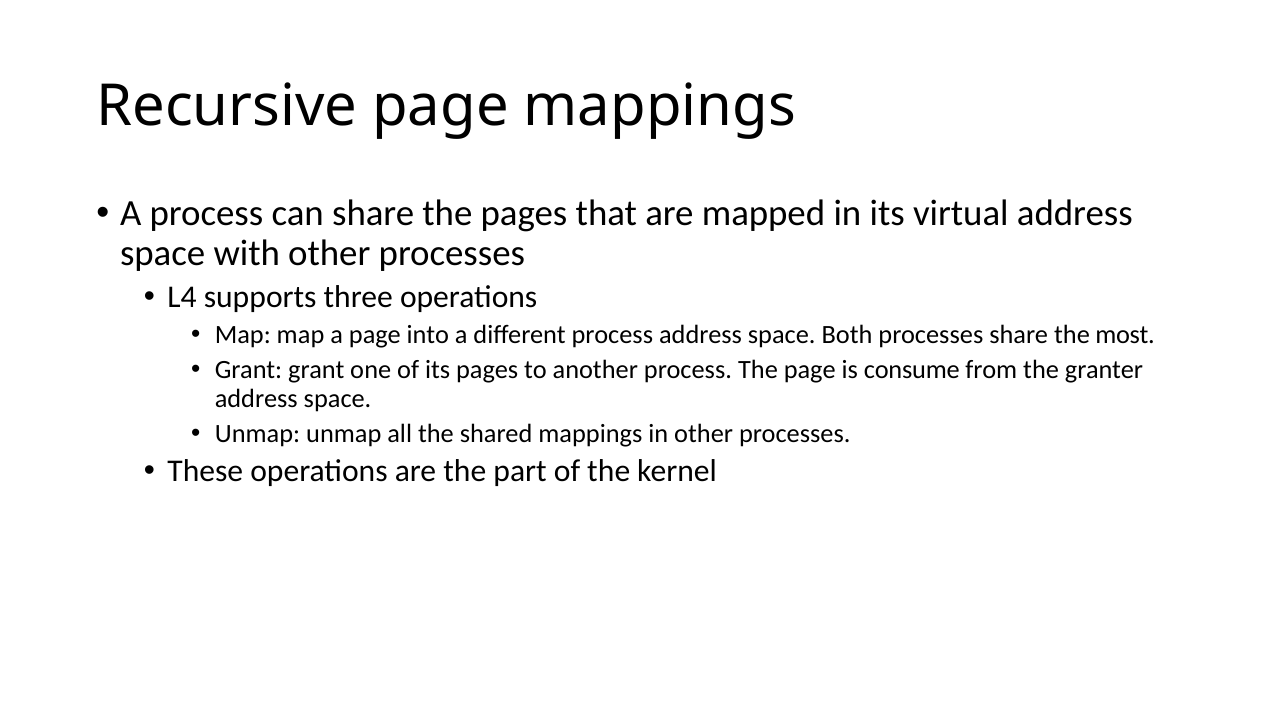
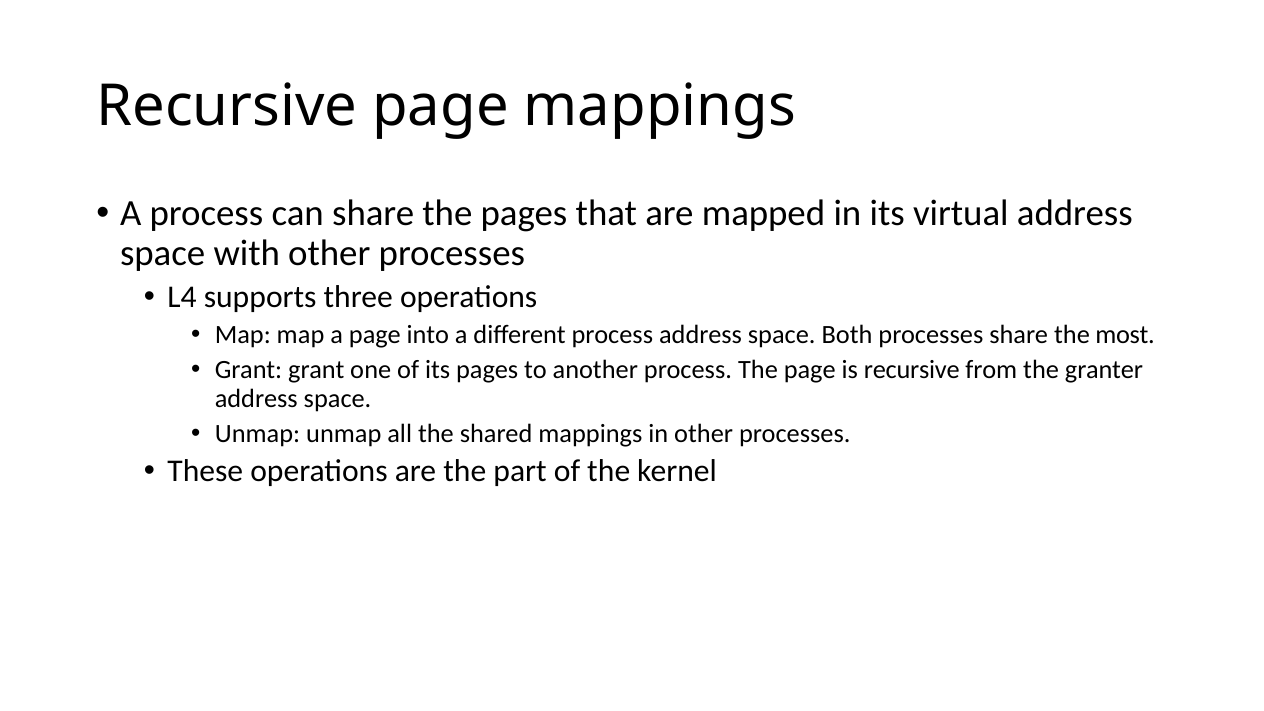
is consume: consume -> recursive (912, 370)
